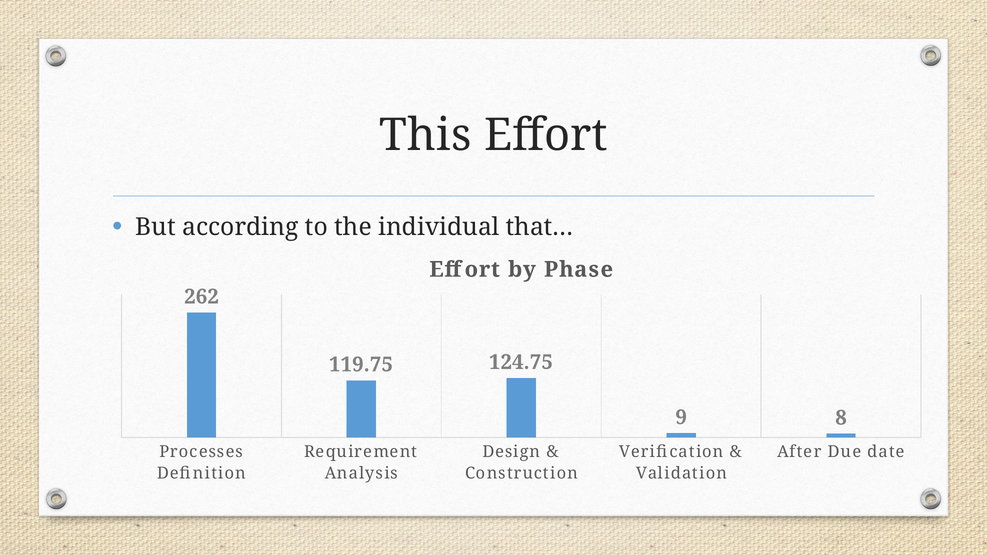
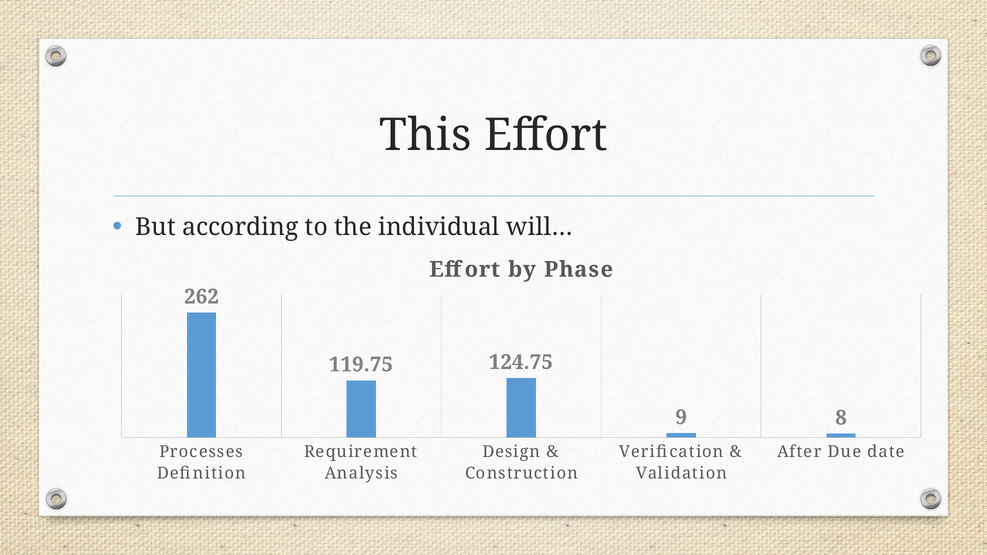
that…: that… -> will… (540, 227)
